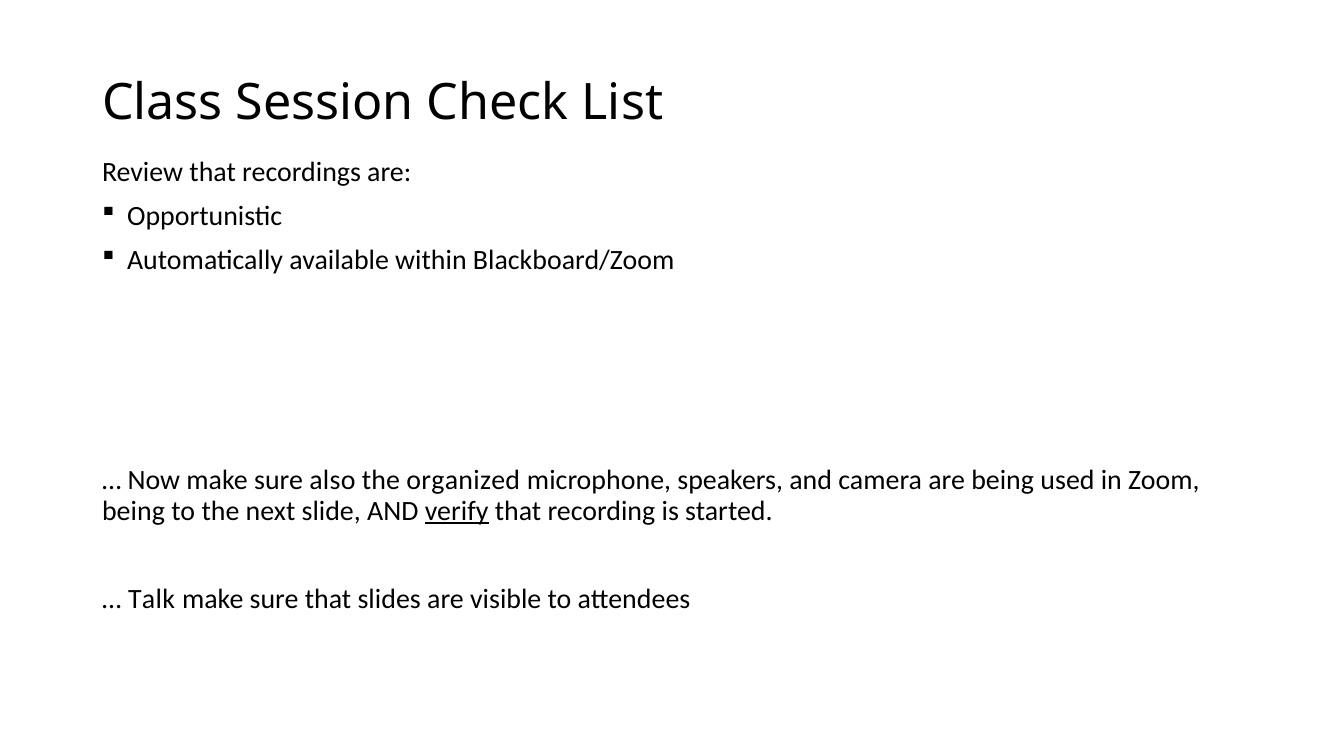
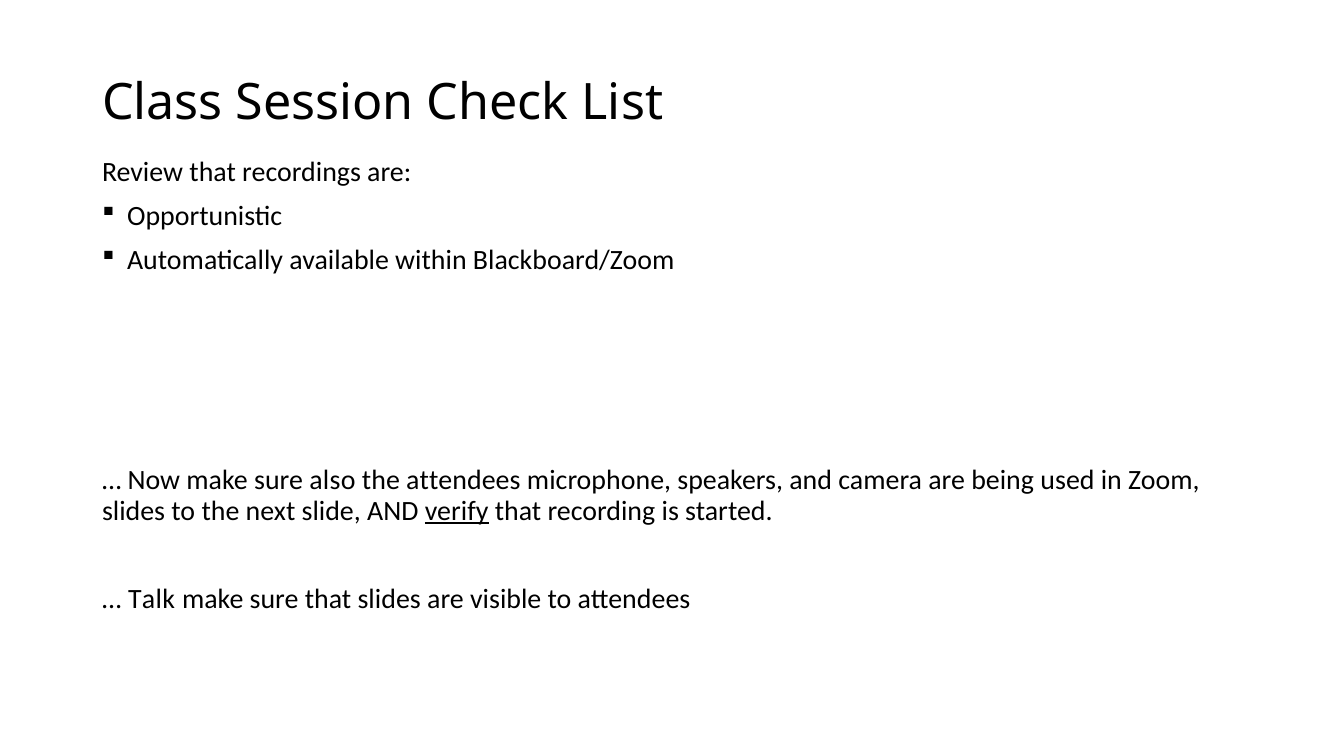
the organized: organized -> attendees (463, 480)
being: being -> slides (134, 511)
